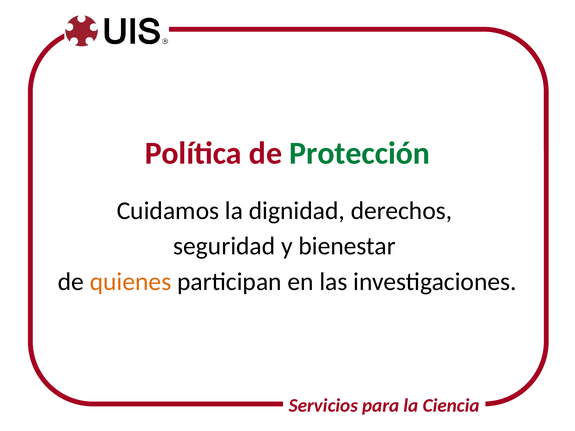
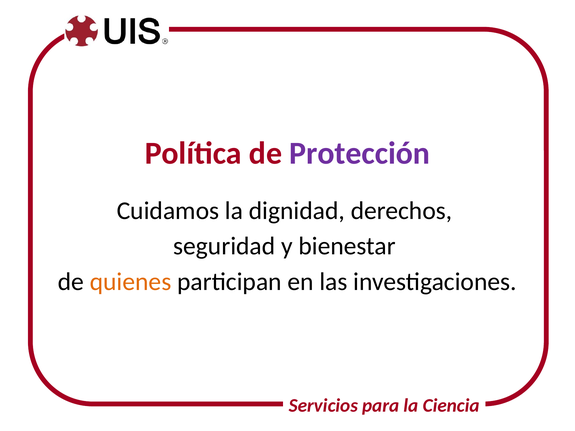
Protección colour: green -> purple (360, 153)
